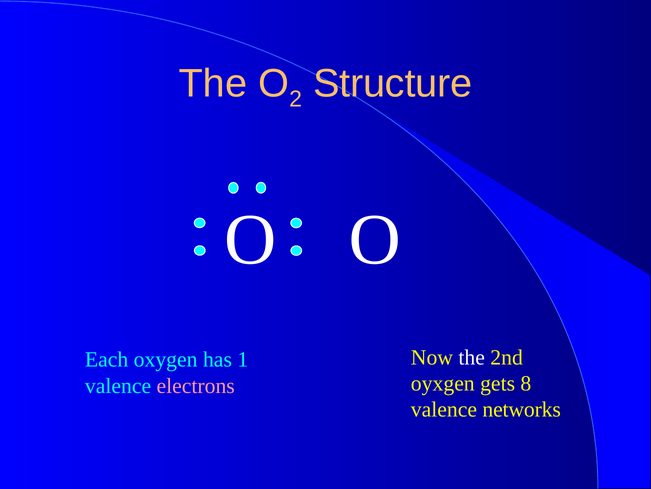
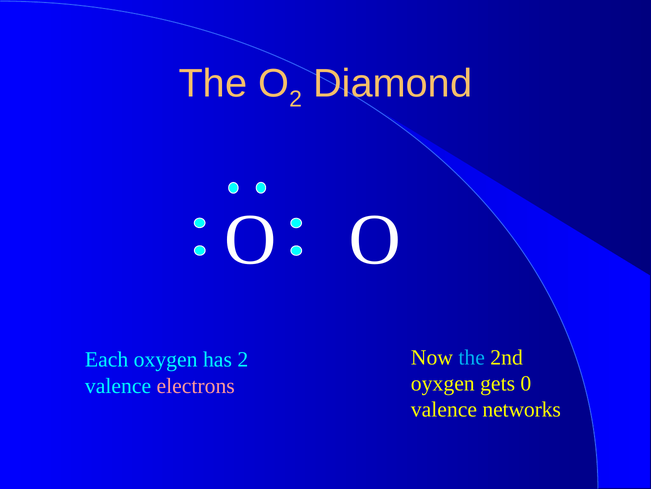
Structure: Structure -> Diamond (393, 84)
the colour: white -> light blue (472, 357)
has 1: 1 -> 2 (243, 359)
8: 8 -> 0 (526, 383)
